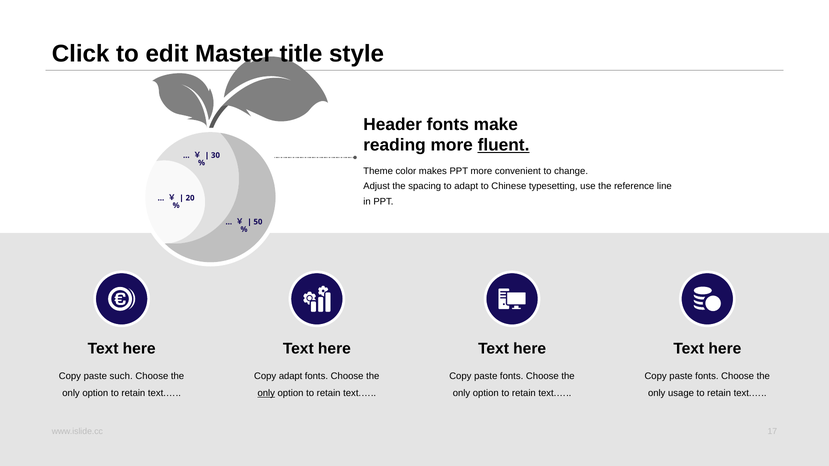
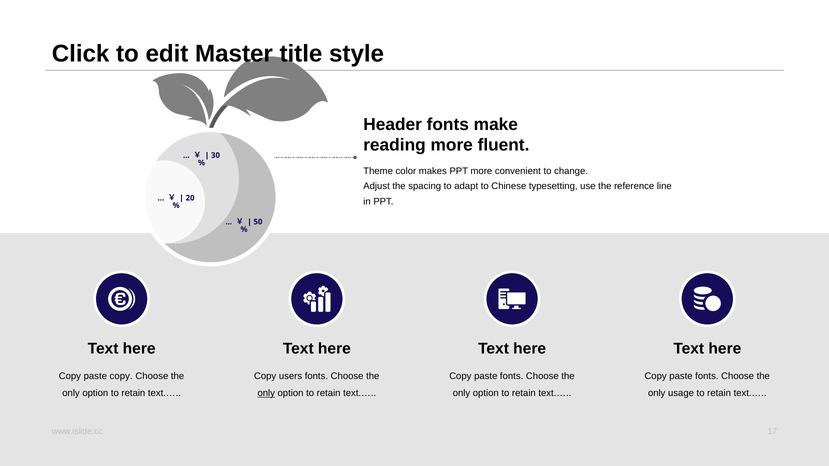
fluent underline: present -> none (504, 145)
paste such: such -> copy (121, 376)
Copy adapt: adapt -> users (291, 376)
